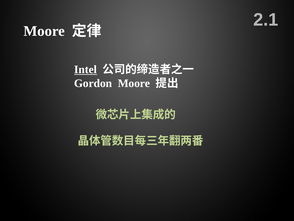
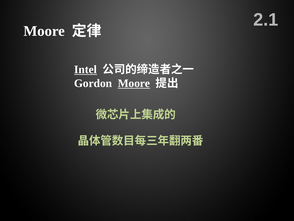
Moore underline: none -> present (134, 83)
